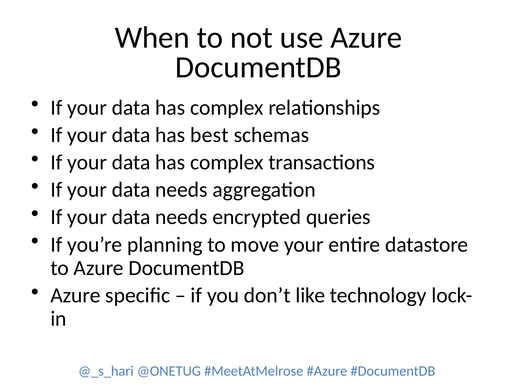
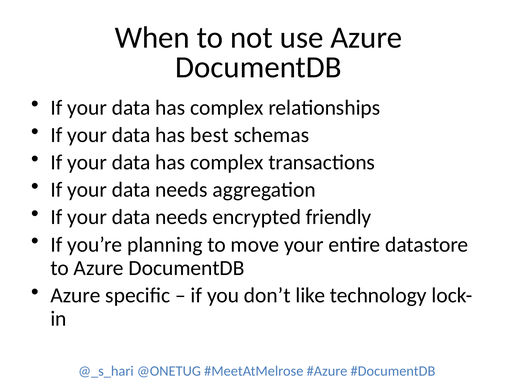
queries: queries -> friendly (338, 217)
